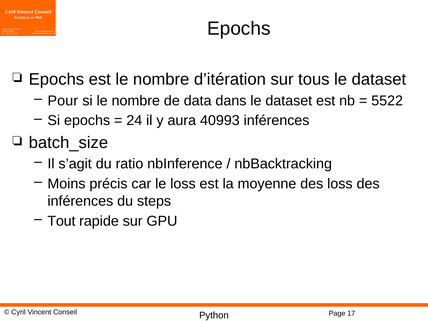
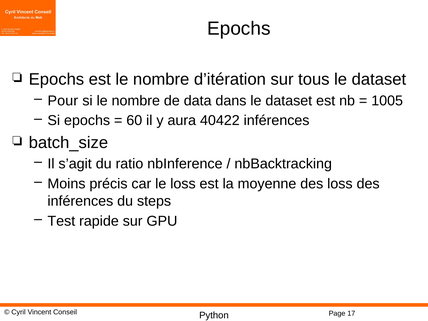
5522: 5522 -> 1005 (387, 101)
24: 24 -> 60 (134, 121)
40993: 40993 -> 40422 (220, 121)
Tout: Tout -> Test (61, 221)
